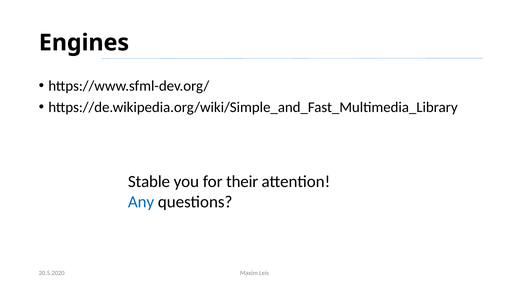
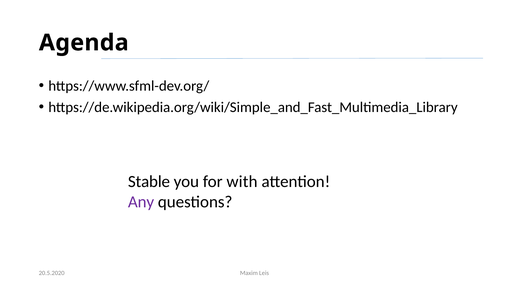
Engines: Engines -> Agenda (84, 43)
their: their -> with (242, 182)
Any colour: blue -> purple (141, 202)
